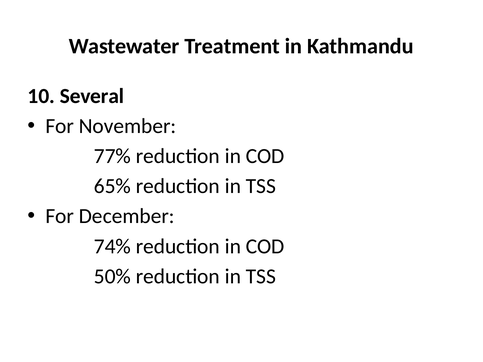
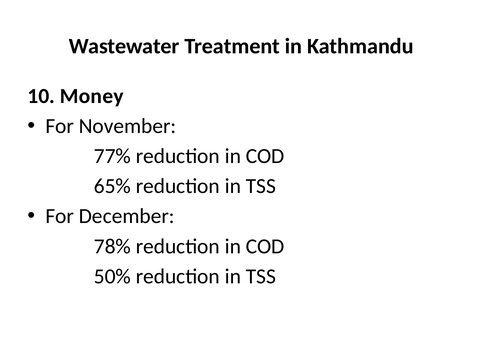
Several: Several -> Money (92, 96)
74%: 74% -> 78% (112, 246)
